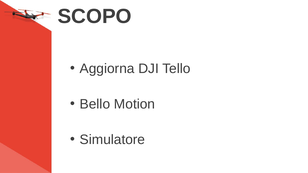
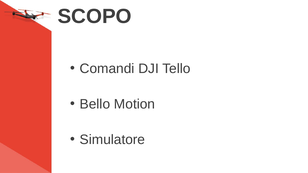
Aggiorna: Aggiorna -> Comandi (107, 69)
